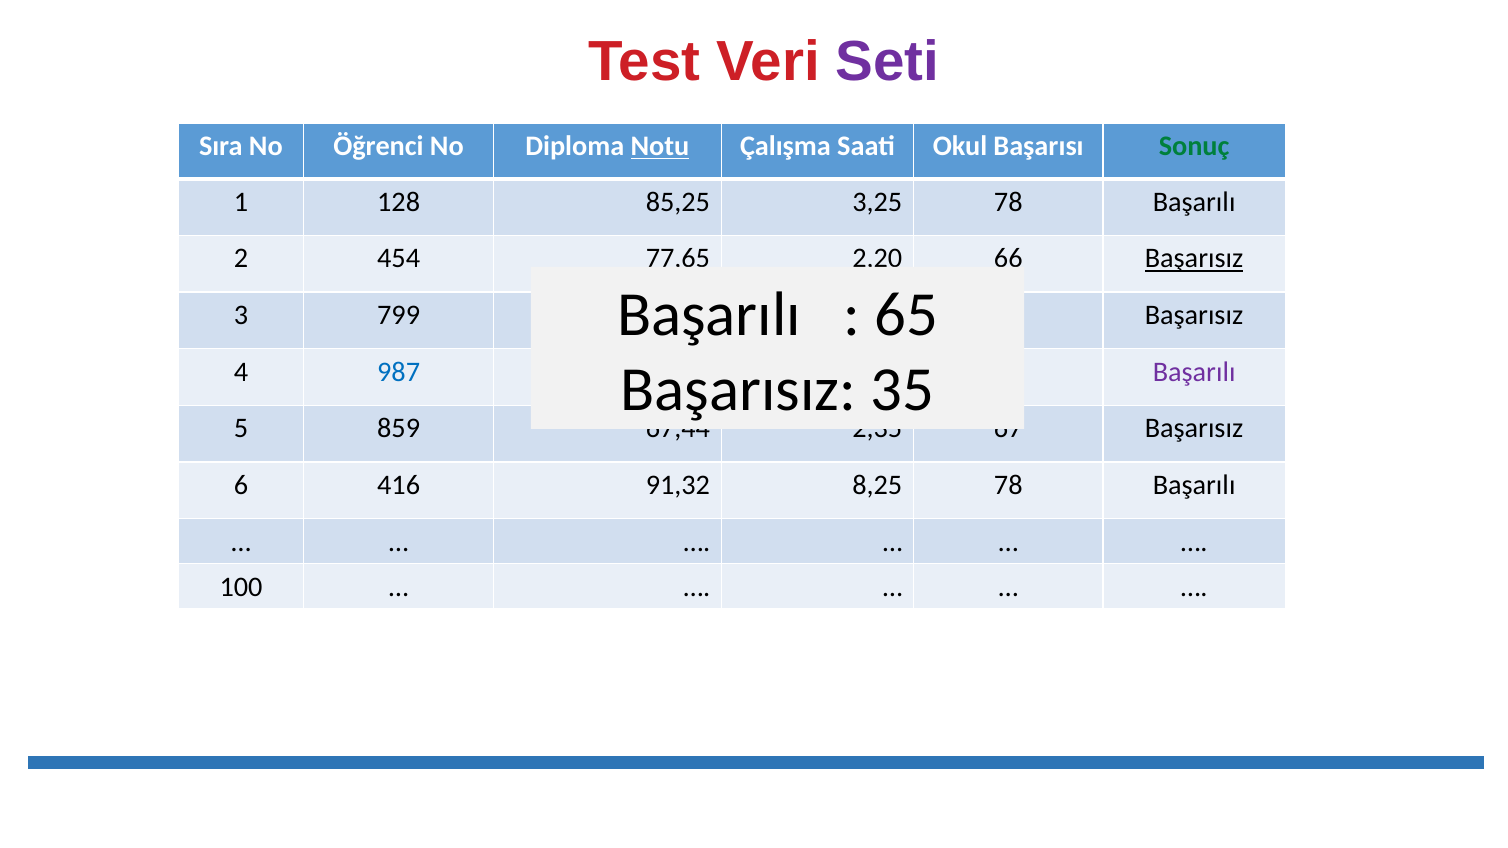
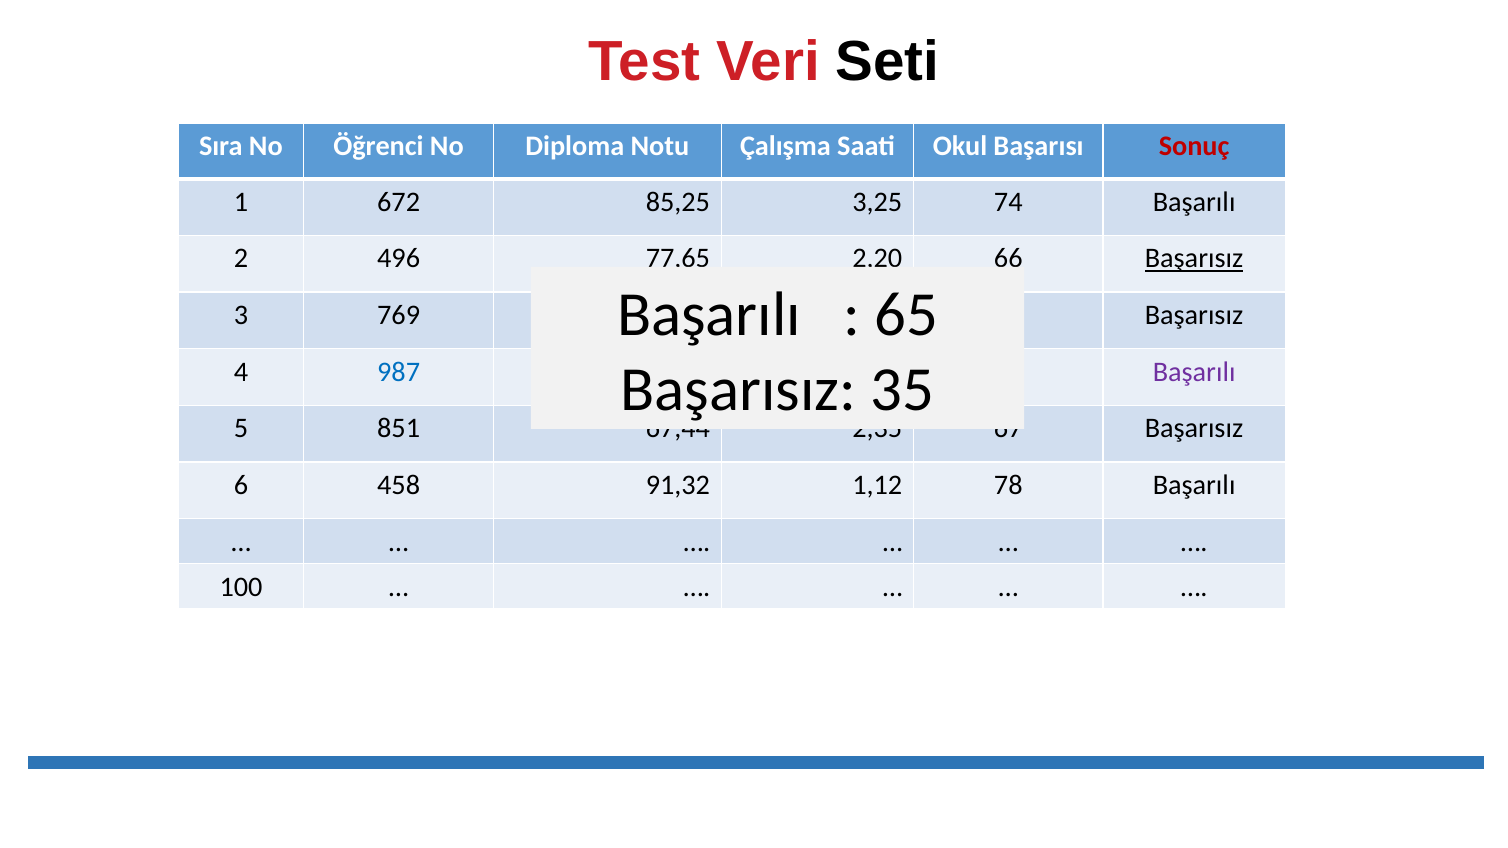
Seti colour: purple -> black (887, 62)
Notu underline: present -> none (660, 146)
Sonuç colour: green -> red (1194, 146)
128: 128 -> 672 (399, 202)
3,25 78: 78 -> 74 (1008, 202)
454: 454 -> 496 (399, 259)
799: 799 -> 769 (399, 315)
859: 859 -> 851 (399, 429)
416: 416 -> 458 (399, 485)
8,25: 8,25 -> 1,12 (877, 485)
